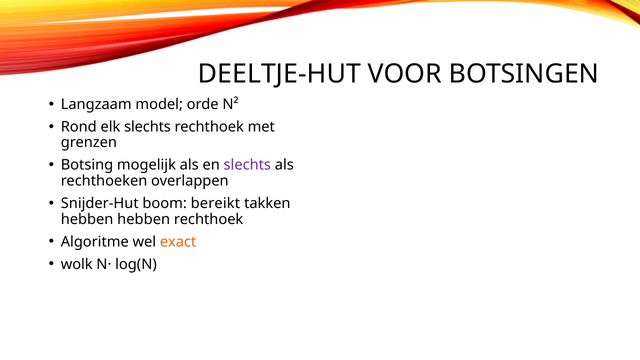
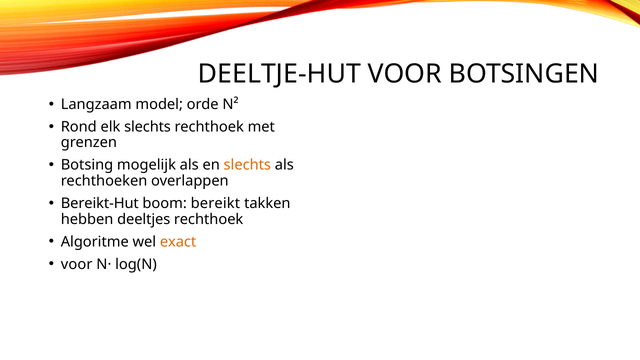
slechts colour: purple -> orange (247, 165)
Snijder-Hut: Snijder-Hut -> Bereikt-Hut (100, 203)
hebben hebben: hebben -> deeltjes (144, 219)
wolk: wolk -> voor (77, 264)
